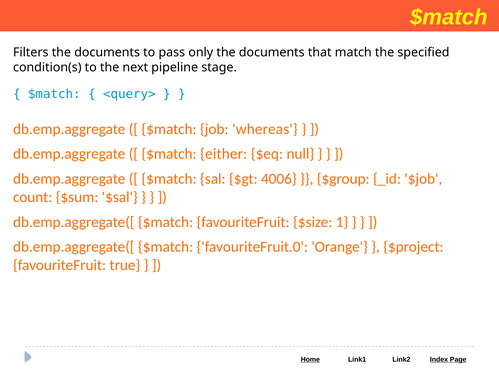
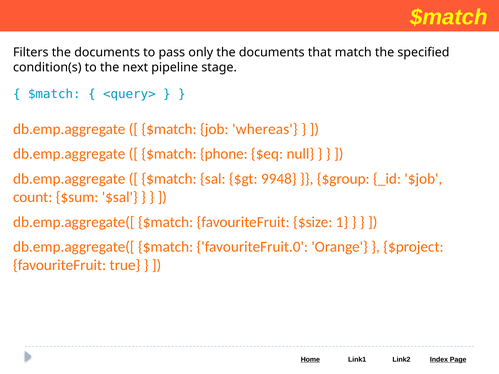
either: either -> phone (224, 154)
4006: 4006 -> 9948 (279, 179)
